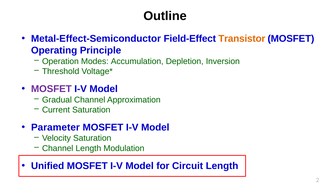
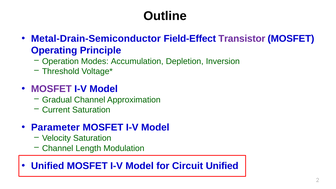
Metal-Effect-Semiconductor: Metal-Effect-Semiconductor -> Metal-Drain-Semiconductor (96, 39)
Transistor colour: orange -> purple (242, 39)
Circuit Length: Length -> Unified (222, 166)
